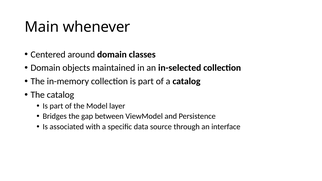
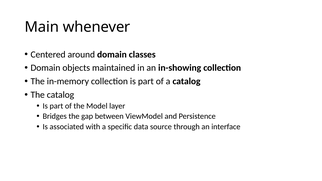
in-selected: in-selected -> in-showing (180, 68)
